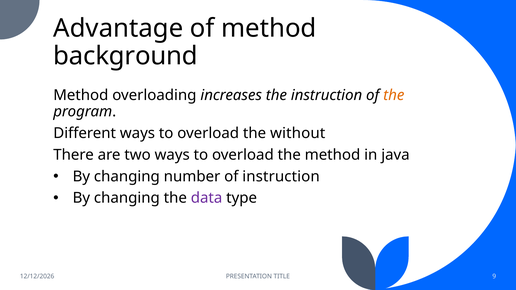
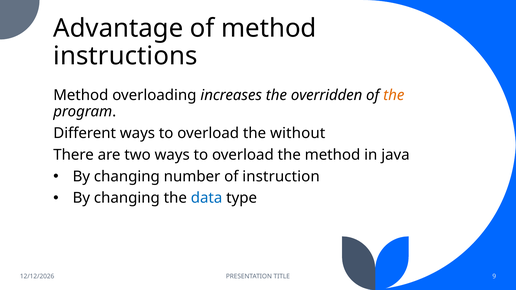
background: background -> instructions (125, 56)
the instruction: instruction -> overridden (327, 95)
data colour: purple -> blue (207, 198)
